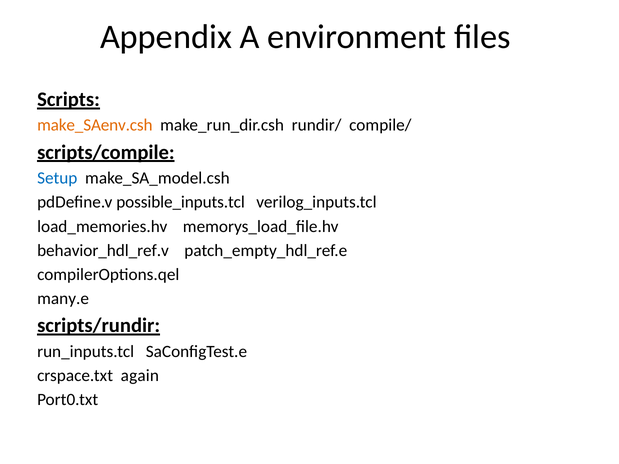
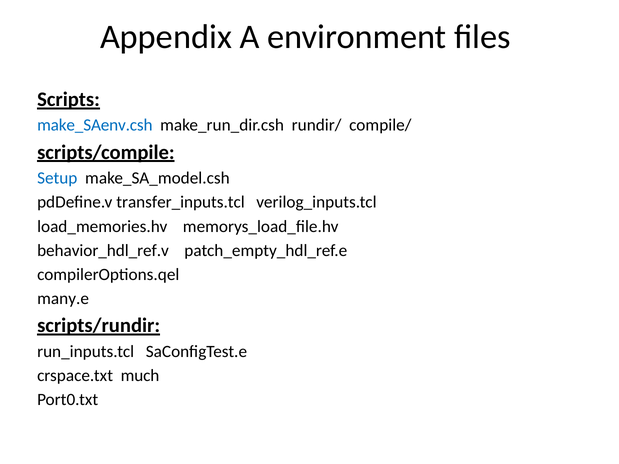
make_SAenv.csh colour: orange -> blue (95, 125)
possible_inputs.tcl: possible_inputs.tcl -> transfer_inputs.tcl (181, 202)
again: again -> much (140, 376)
